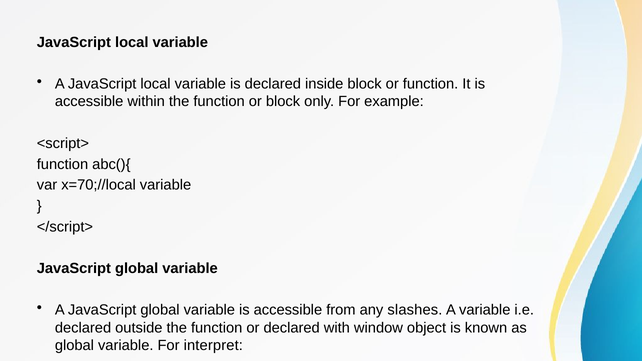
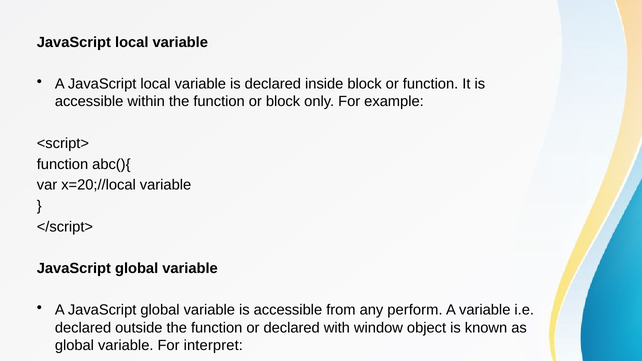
x=70;//local: x=70;//local -> x=20;//local (99, 185)
slashes: slashes -> perform (415, 310)
